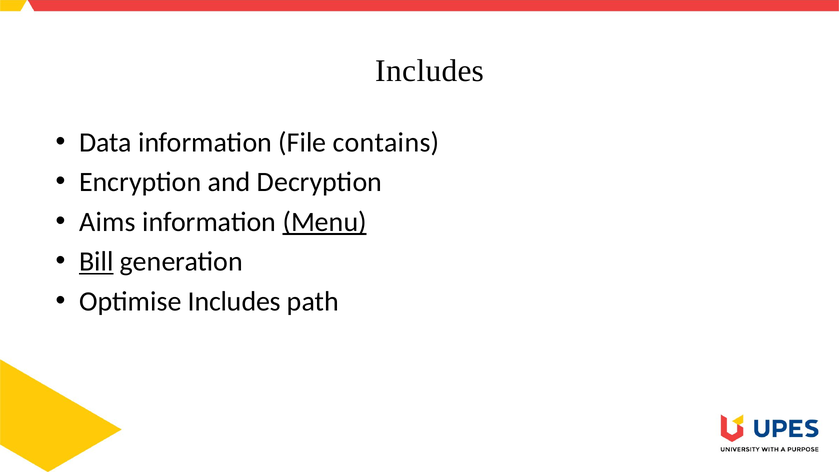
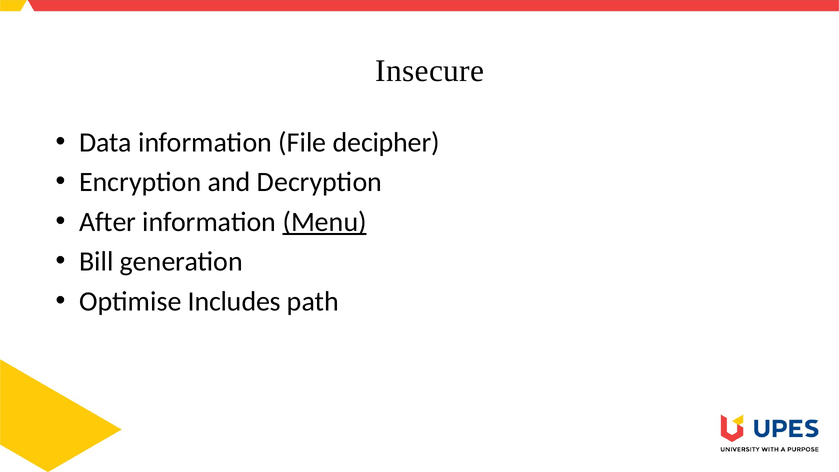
Includes: Includes -> Insecure (430, 71)
contains: contains -> decipher (386, 142)
Aims: Aims -> After (108, 222)
Bill underline: present -> none (96, 262)
